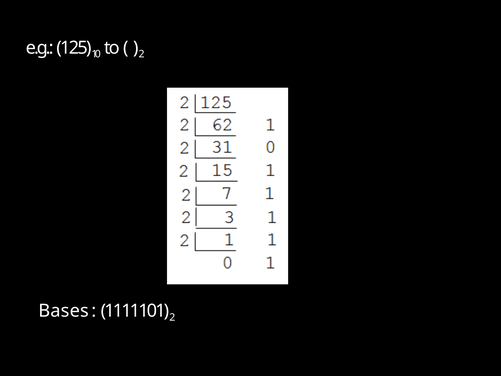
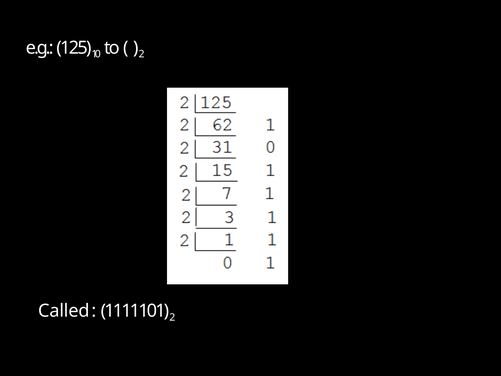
Bases: Bases -> Called (64, 311)
